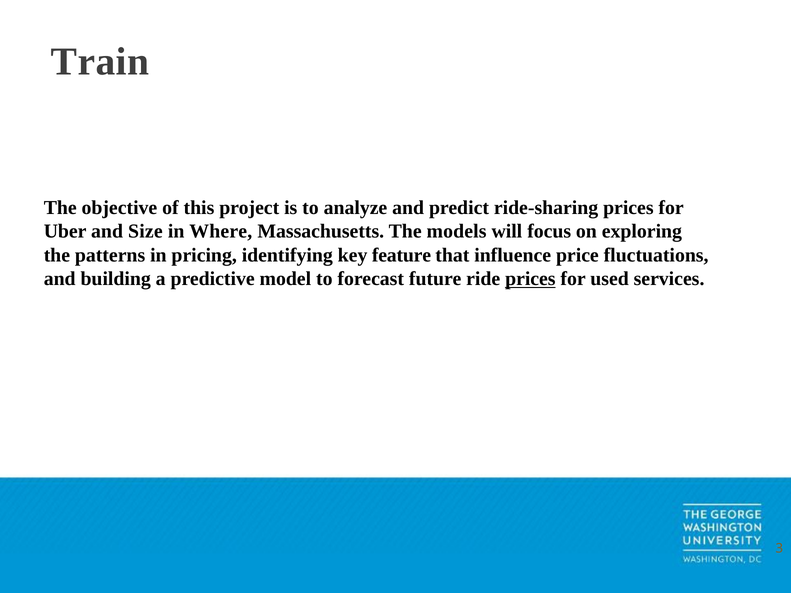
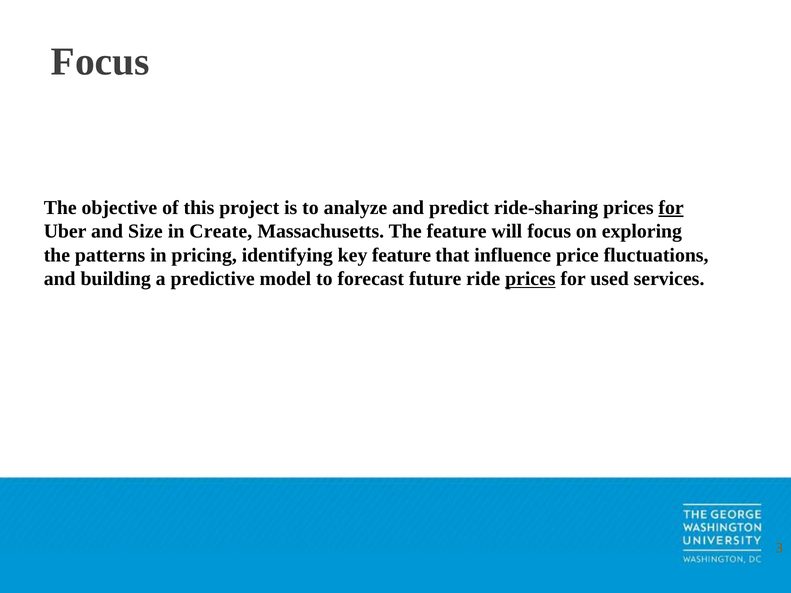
Train: Train -> Focus (100, 62)
for underline: none -> present (671, 208)
Where: Where -> Create (221, 232)
The models: models -> feature (457, 232)
